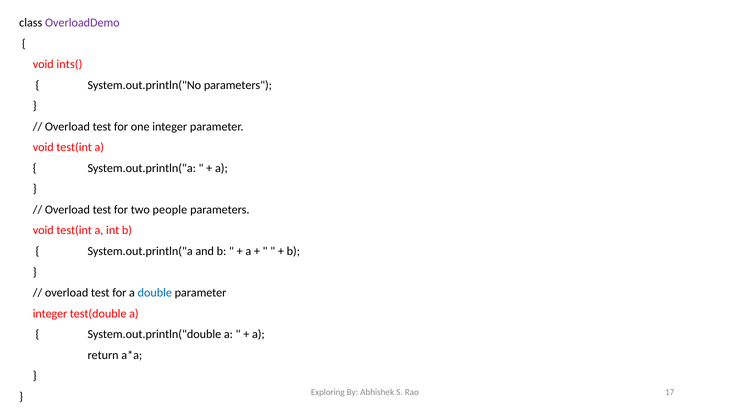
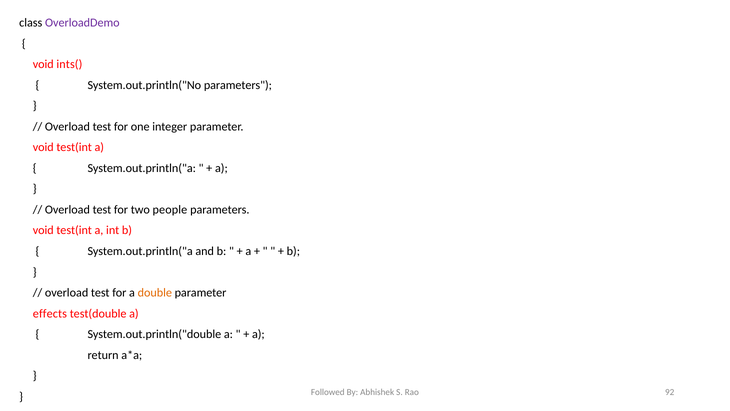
double colour: blue -> orange (155, 292)
integer: integer -> effects (50, 313)
Exploring: Exploring -> Followed (328, 392)
17: 17 -> 92 (670, 392)
